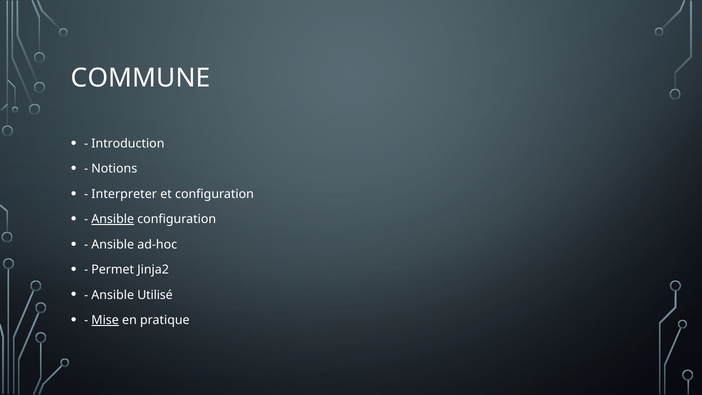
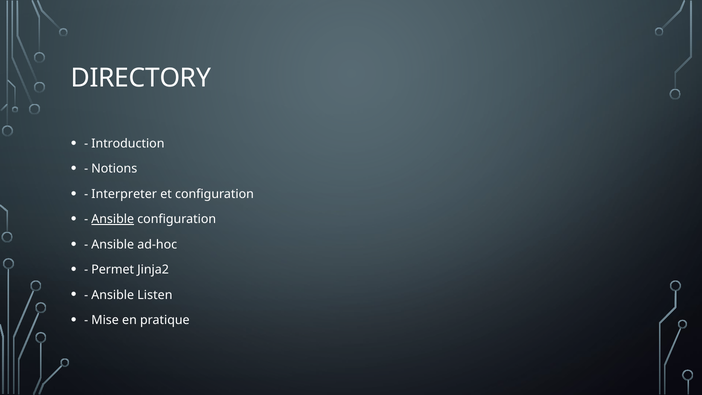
COMMUNE: COMMUNE -> DIRECTORY (141, 78)
Utilisé: Utilisé -> Listen (155, 295)
Mise underline: present -> none (105, 320)
